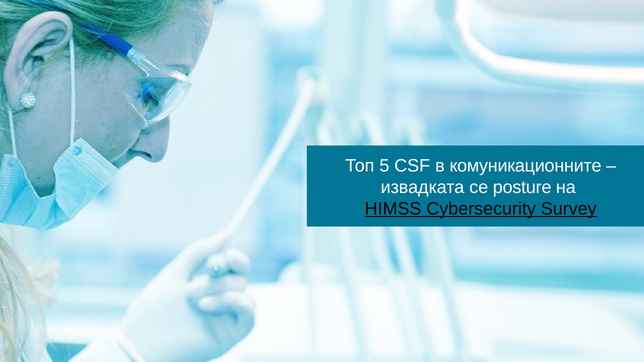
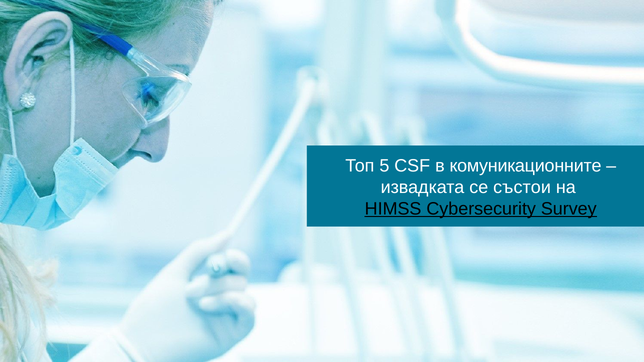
posture: posture -> състои (522, 187)
